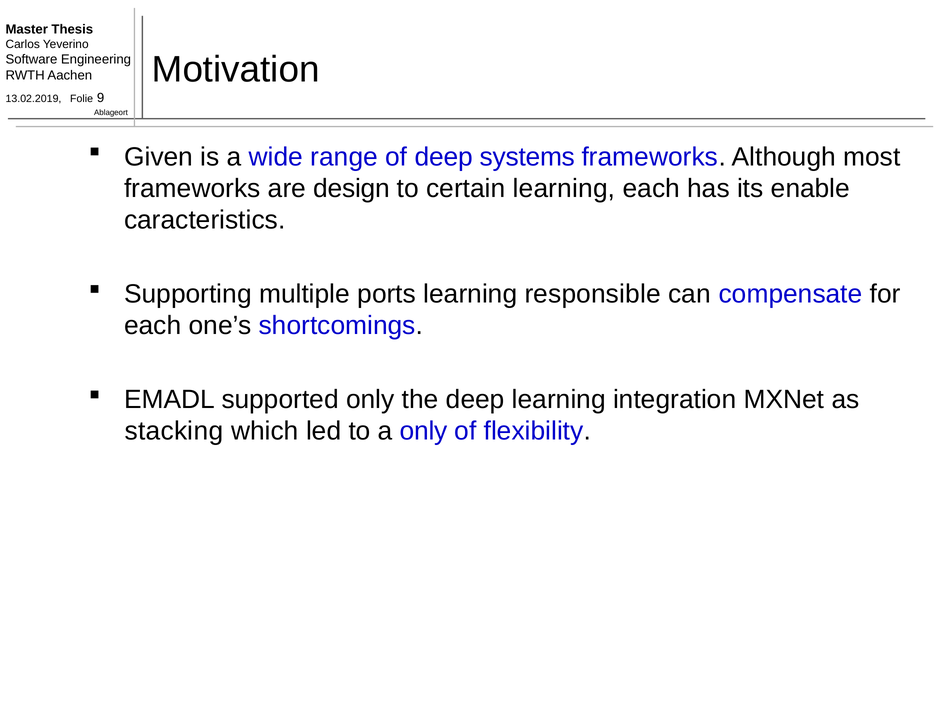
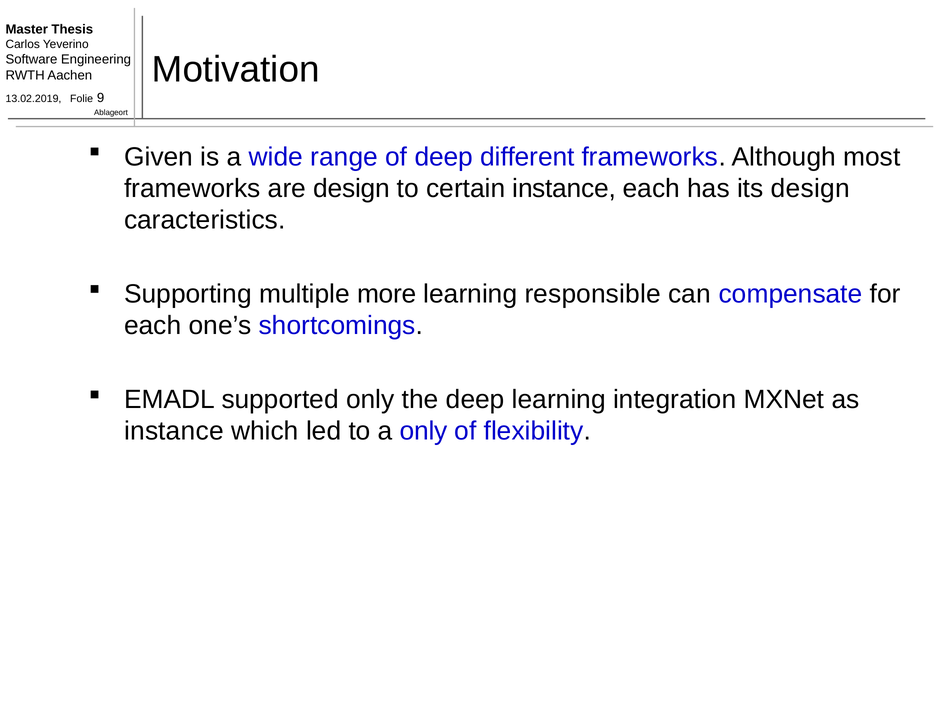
systems: systems -> different (527, 157)
certain learning: learning -> instance (564, 188)
its enable: enable -> design (810, 188)
ports: ports -> more (387, 294)
stacking: stacking -> instance (174, 431)
